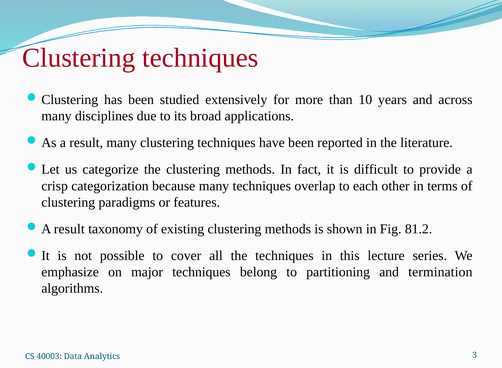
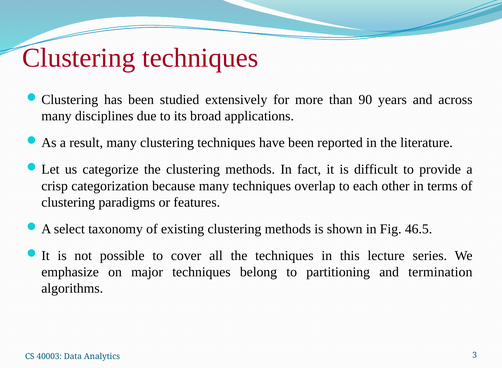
10: 10 -> 90 (365, 100)
result: result -> select (69, 229)
81.2: 81.2 -> 46.5 (419, 229)
